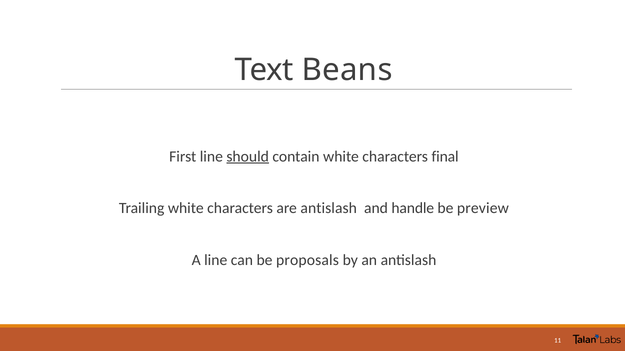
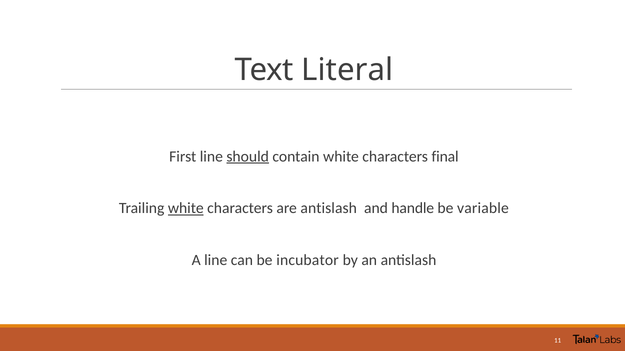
Beans: Beans -> Literal (347, 70)
white underline: none -> present (186, 209)
preview: preview -> variable (483, 209)
proposals: proposals -> incubator (308, 261)
